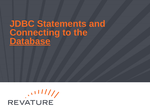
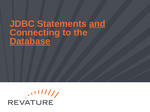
and underline: none -> present (97, 24)
